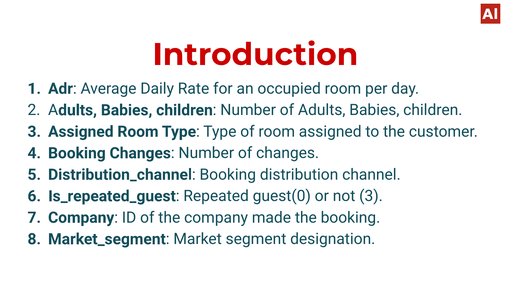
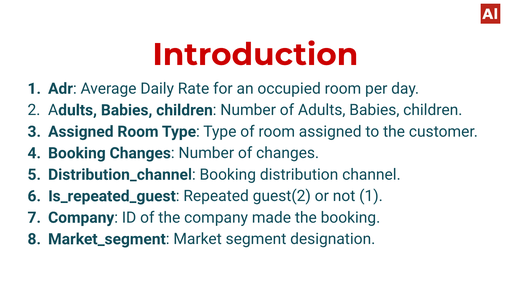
guest(0: guest(0 -> guest(2 (282, 196)
not 3: 3 -> 1 (371, 196)
